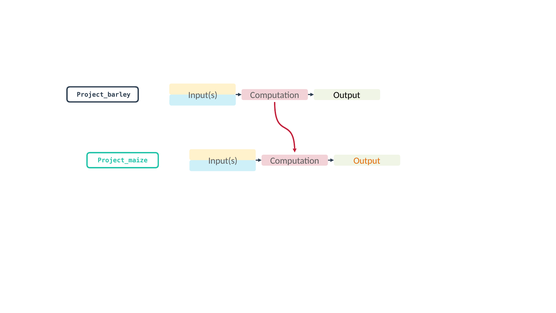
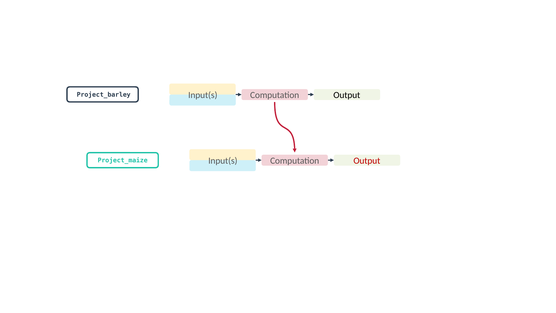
Output colour: orange -> red (367, 161)
